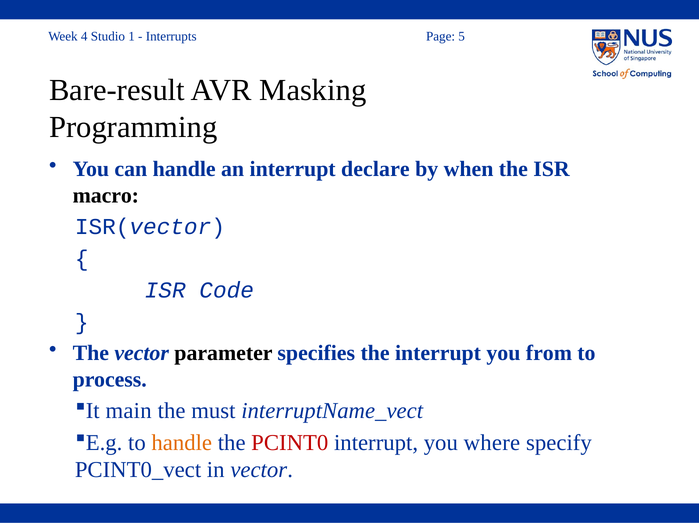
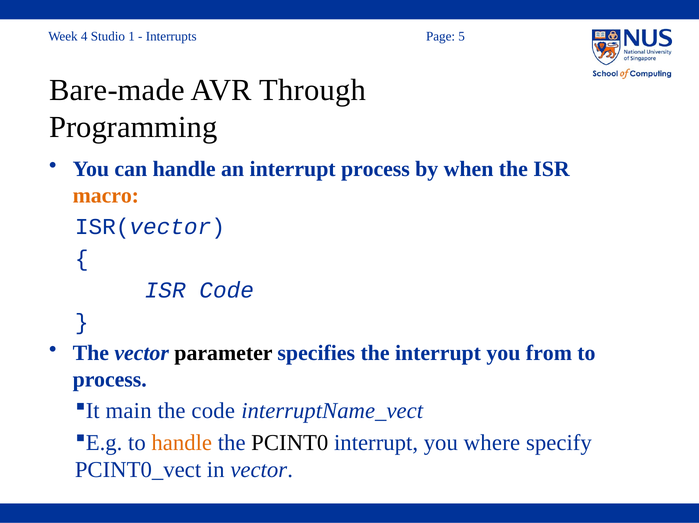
Bare-result: Bare-result -> Bare-made (117, 90)
Masking: Masking -> Through (313, 90)
interrupt declare: declare -> process (375, 169)
macro colour: black -> orange (106, 195)
the must: must -> code (213, 411)
PCINT0 colour: red -> black (290, 443)
